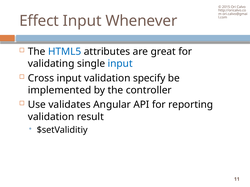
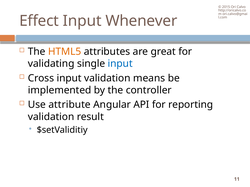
HTML5 colour: blue -> orange (65, 52)
specify: specify -> means (149, 78)
validates: validates -> attribute (70, 105)
